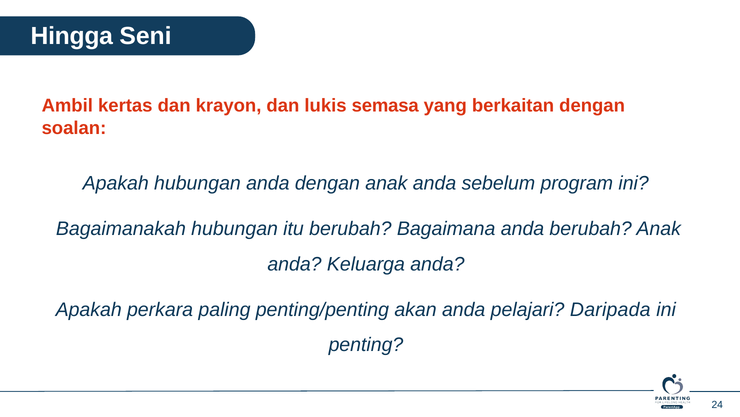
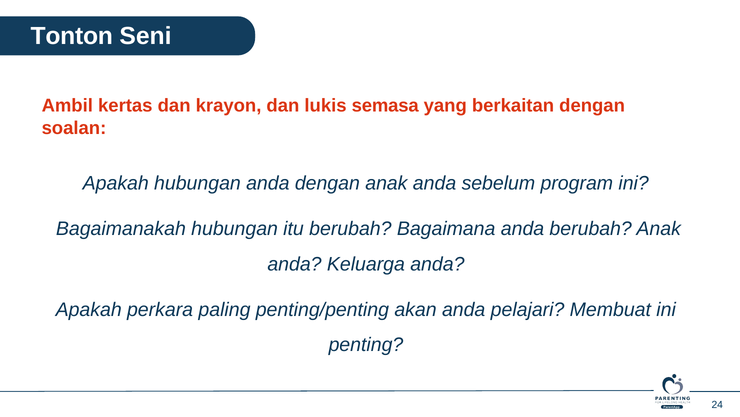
Hingga: Hingga -> Tonton (72, 36)
Daripada: Daripada -> Membuat (610, 309)
